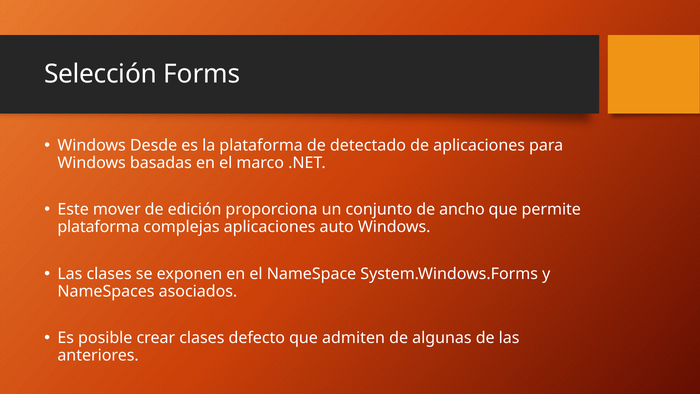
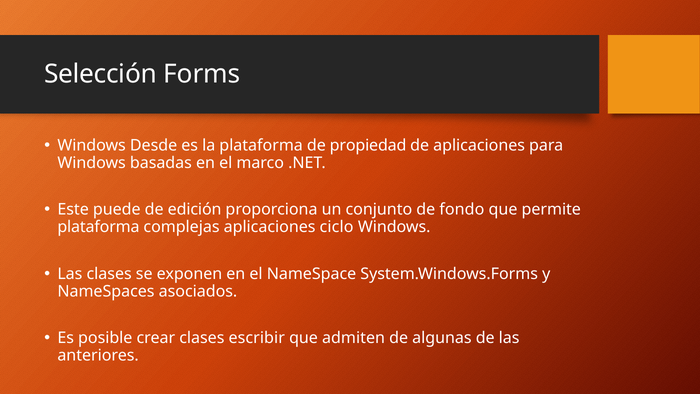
detectado: detectado -> propiedad (368, 145)
mover: mover -> puede (117, 210)
ancho: ancho -> fondo (462, 210)
auto: auto -> ciclo (337, 227)
defecto: defecto -> escribir (257, 338)
